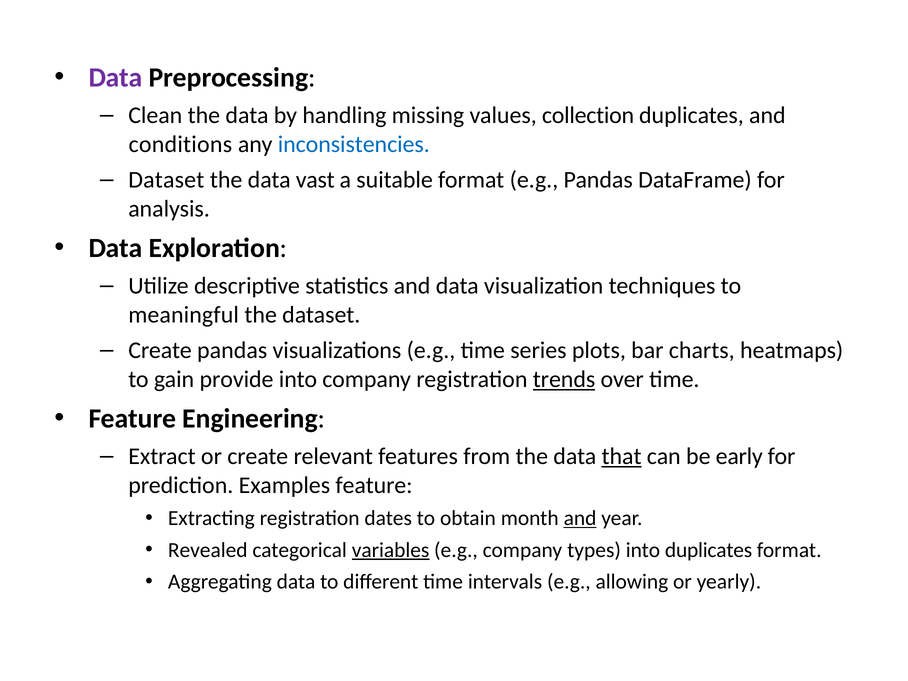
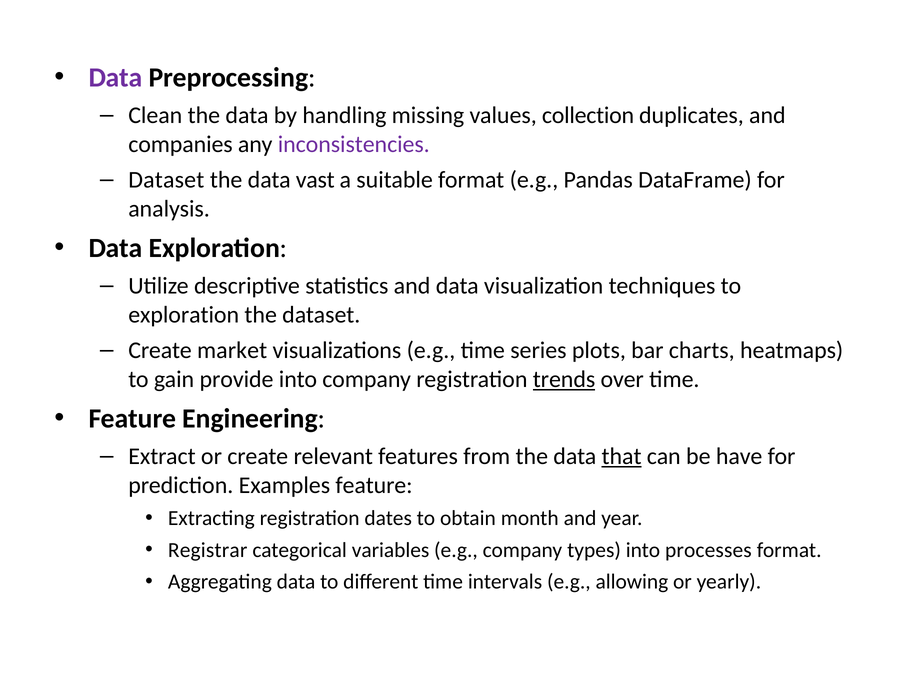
conditions: conditions -> companies (180, 144)
inconsistencies colour: blue -> purple (354, 144)
meaningful: meaningful -> exploration (184, 315)
Create pandas: pandas -> market (232, 351)
early: early -> have (739, 456)
and underline: present -> none (580, 518)
Revealed: Revealed -> Registrar (208, 550)
variables underline: present -> none (391, 550)
into duplicates: duplicates -> processes (708, 550)
